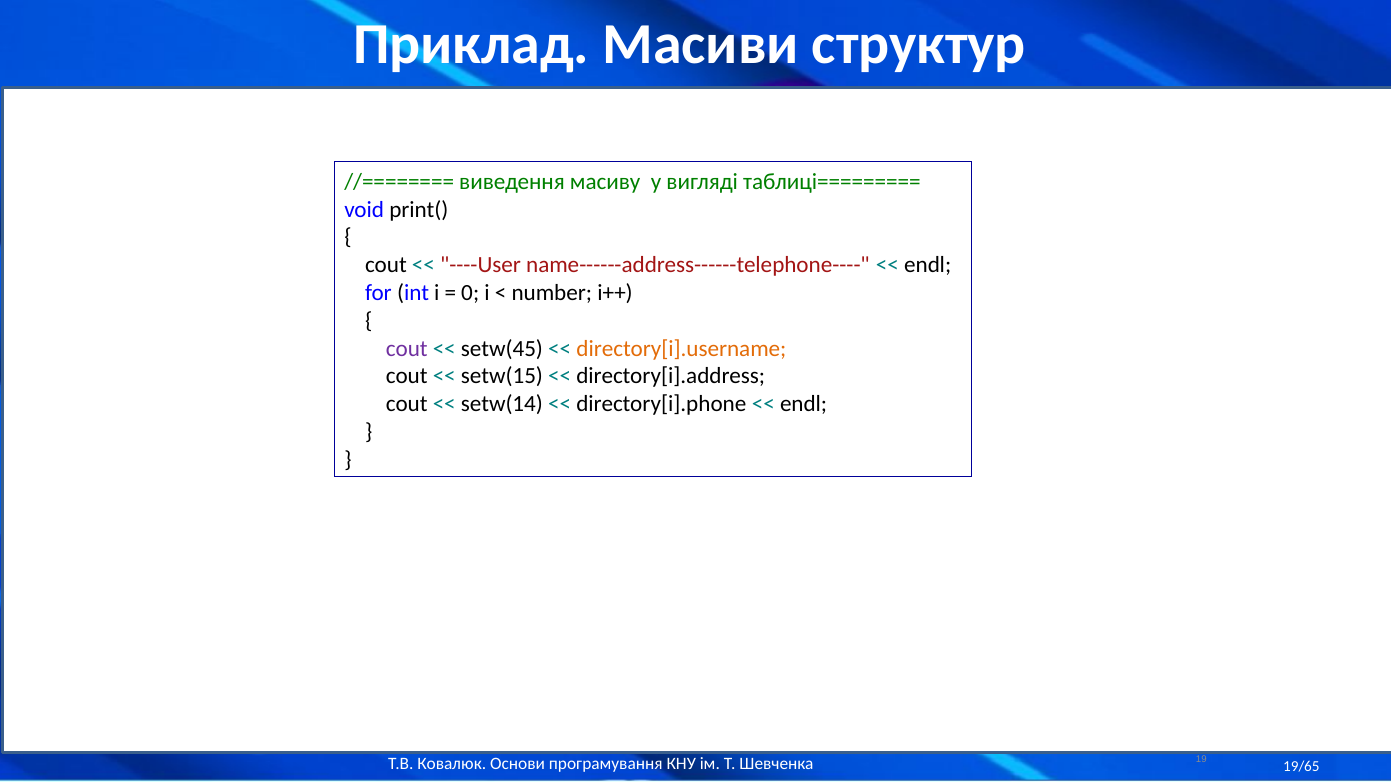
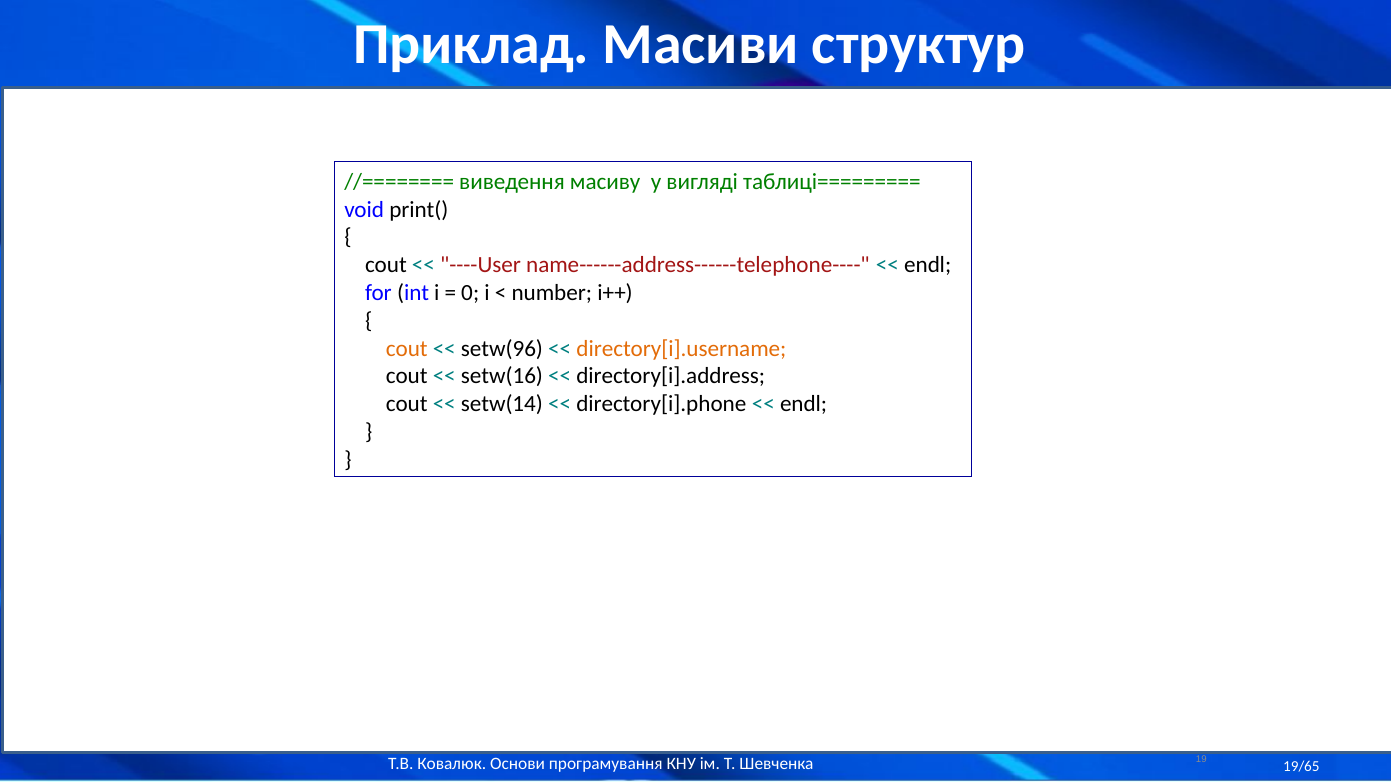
cout colour: purple -> orange (407, 349)
setw(45: setw(45 -> setw(96 (502, 349)
setw(15: setw(15 -> setw(16 (502, 376)
